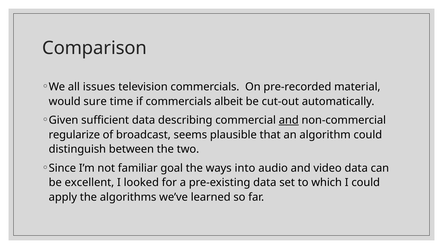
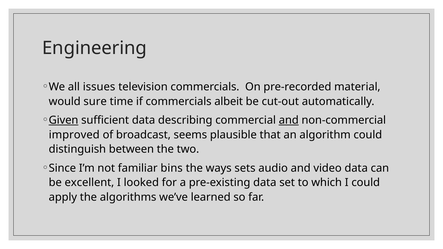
Comparison: Comparison -> Engineering (95, 48)
Given underline: none -> present (64, 120)
regularize: regularize -> improved (74, 135)
goal: goal -> bins (172, 168)
into: into -> sets (245, 168)
